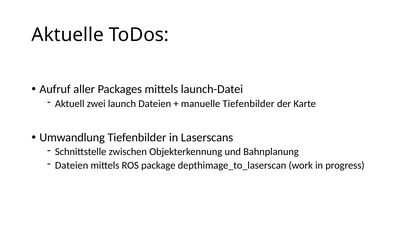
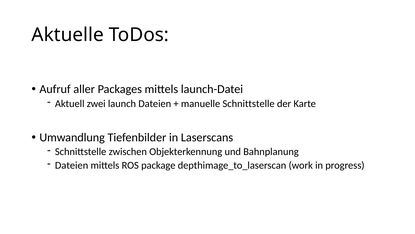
manuelle Tiefenbilder: Tiefenbilder -> Schnittstelle (249, 103)
